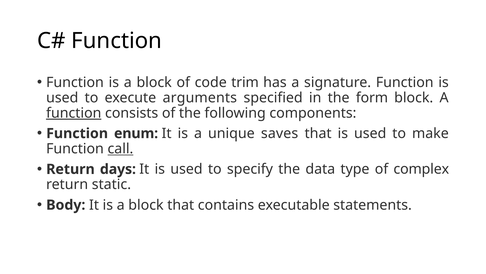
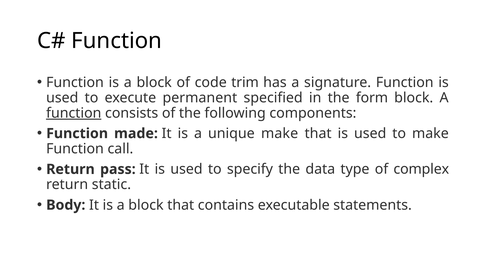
arguments: arguments -> permanent (200, 97)
enum: enum -> made (136, 133)
unique saves: saves -> make (280, 133)
call underline: present -> none (120, 148)
days: days -> pass (118, 169)
